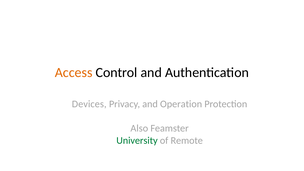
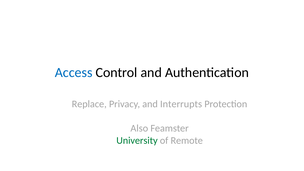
Access colour: orange -> blue (74, 72)
Devices: Devices -> Replace (89, 104)
Operation: Operation -> Interrupts (181, 104)
